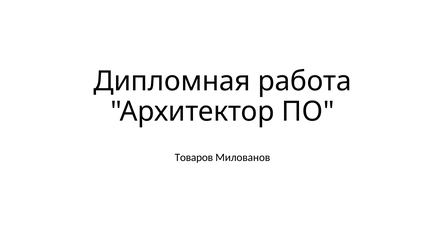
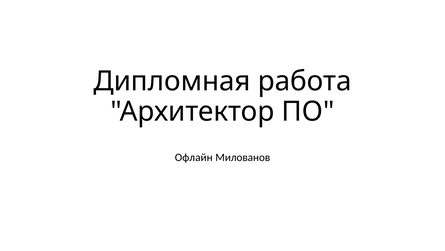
Товаров: Товаров -> Офлайн (194, 157)
